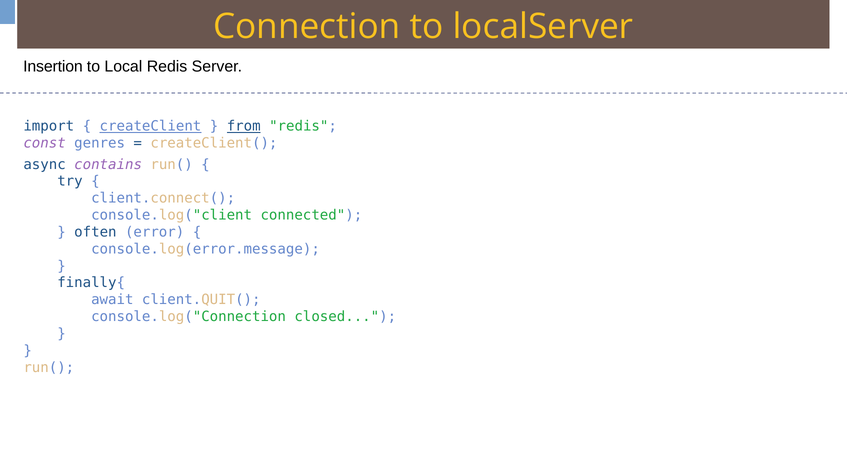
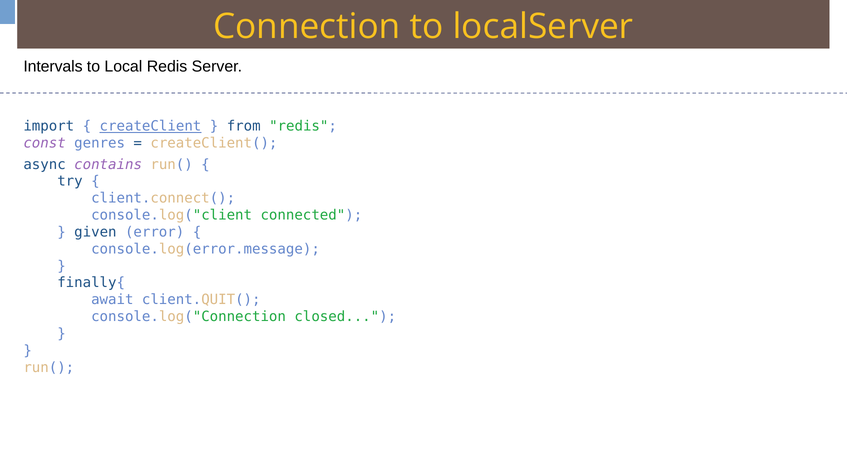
Insertion: Insertion -> Intervals (53, 67)
from underline: present -> none (244, 126)
often: often -> given (95, 232)
